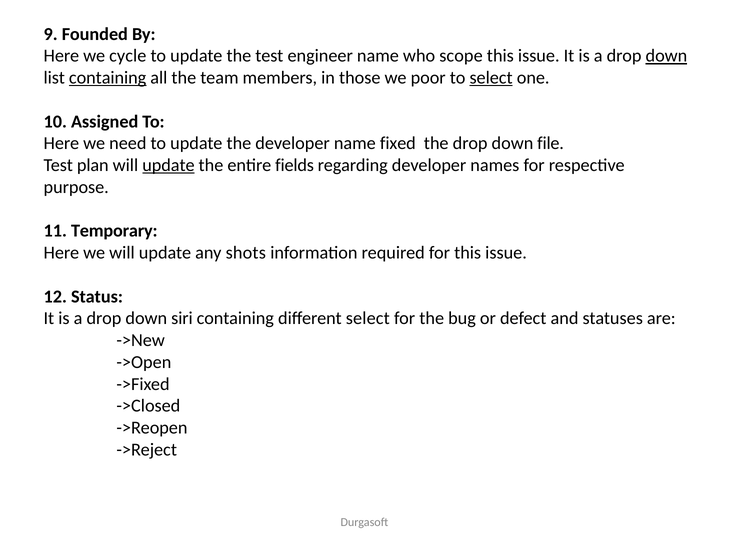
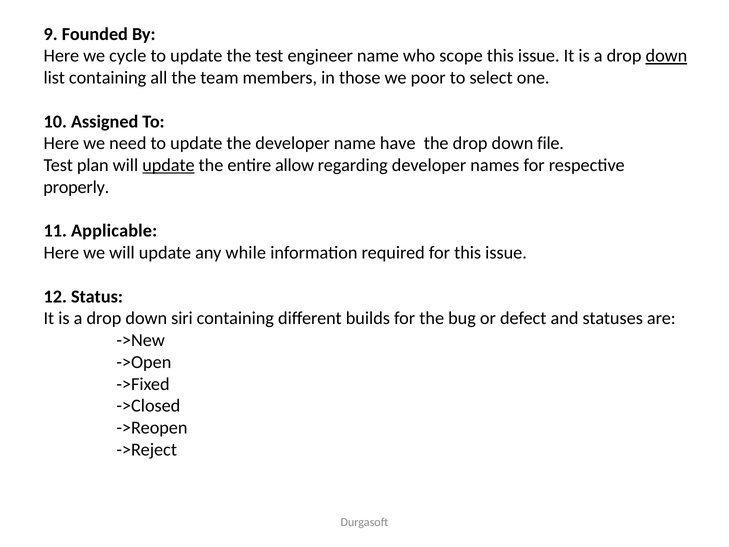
containing underline: present -> none (108, 78)
select underline: present -> none (491, 78)
fixed: fixed -> have (398, 143)
fields: fields -> allow (295, 165)
purpose: purpose -> properly (76, 187)
Temporary: Temporary -> Applicable (114, 231)
shots: shots -> while (246, 253)
different select: select -> builds (368, 318)
